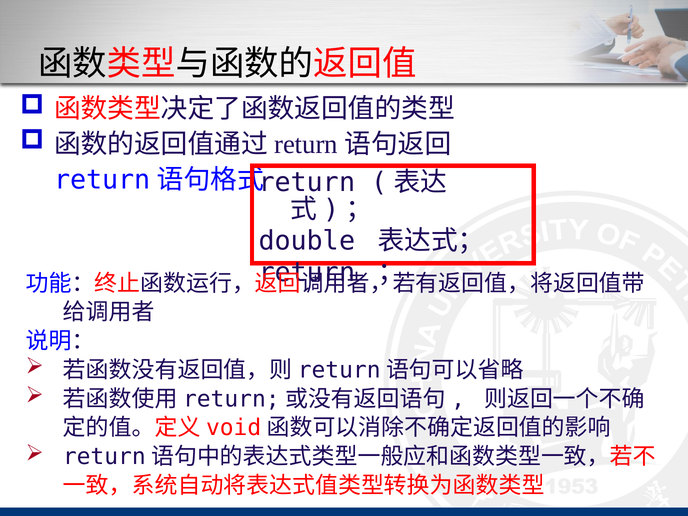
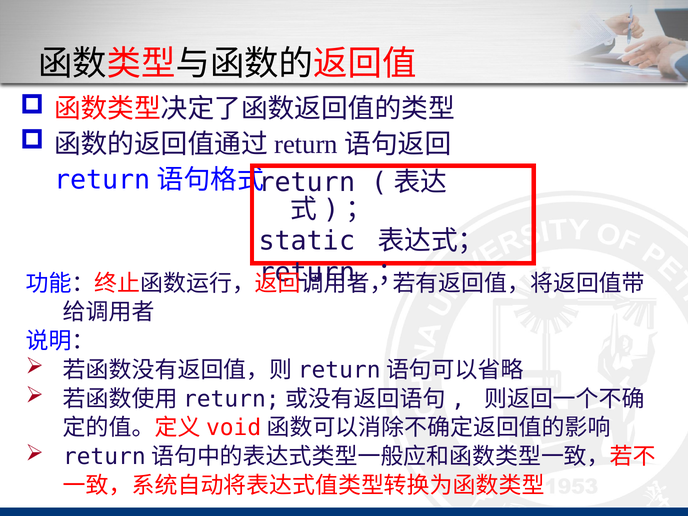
double: double -> static (307, 241)
